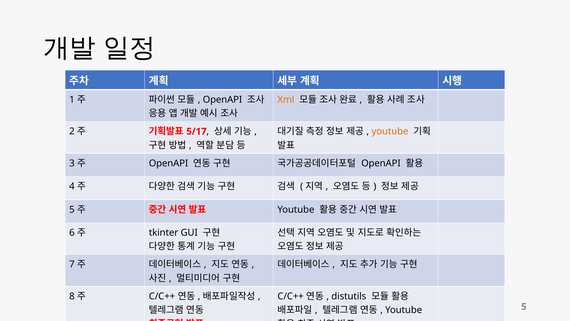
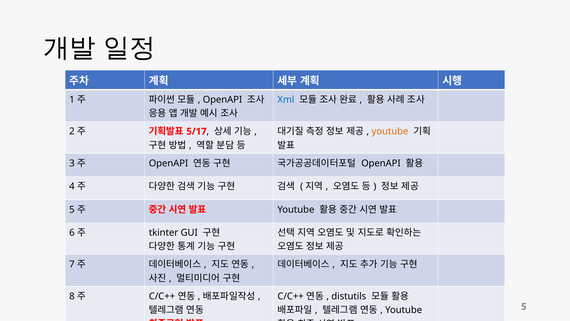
Xml colour: orange -> blue (286, 100)
